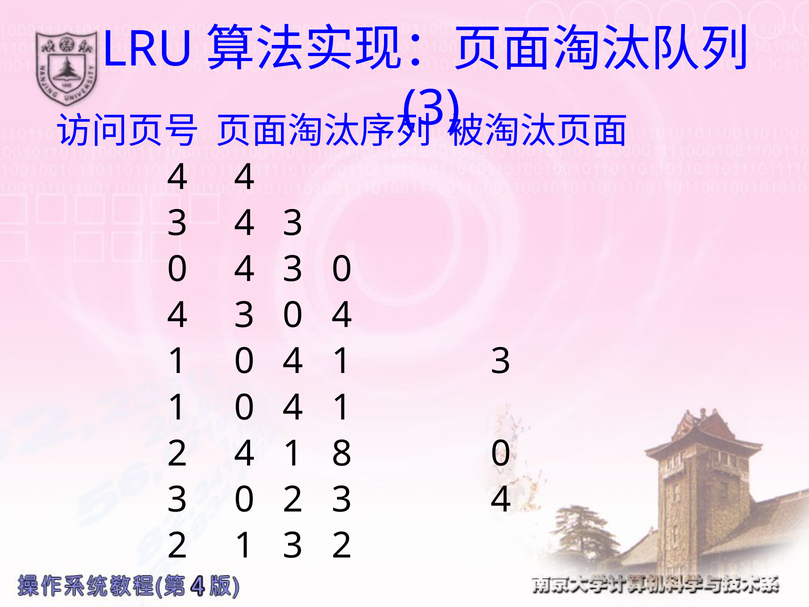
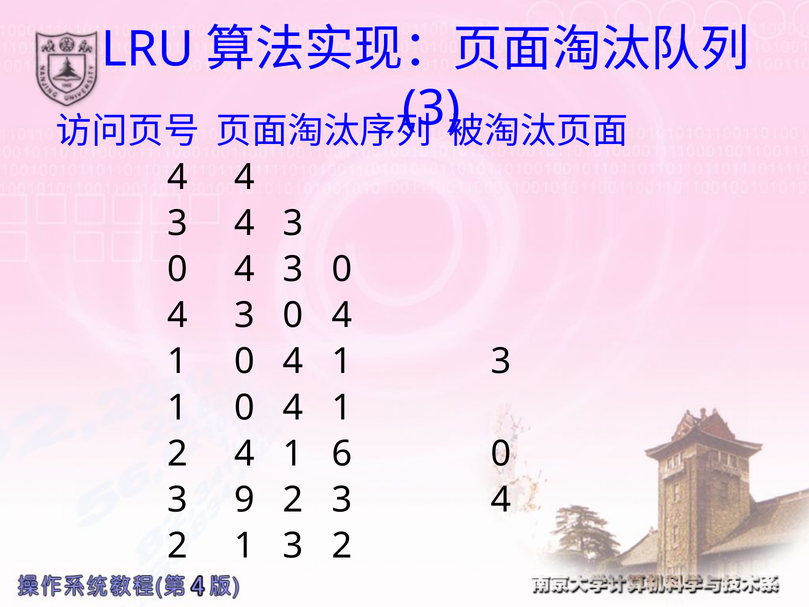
8: 8 -> 6 (342, 454)
0: 0 -> 9 (245, 500)
